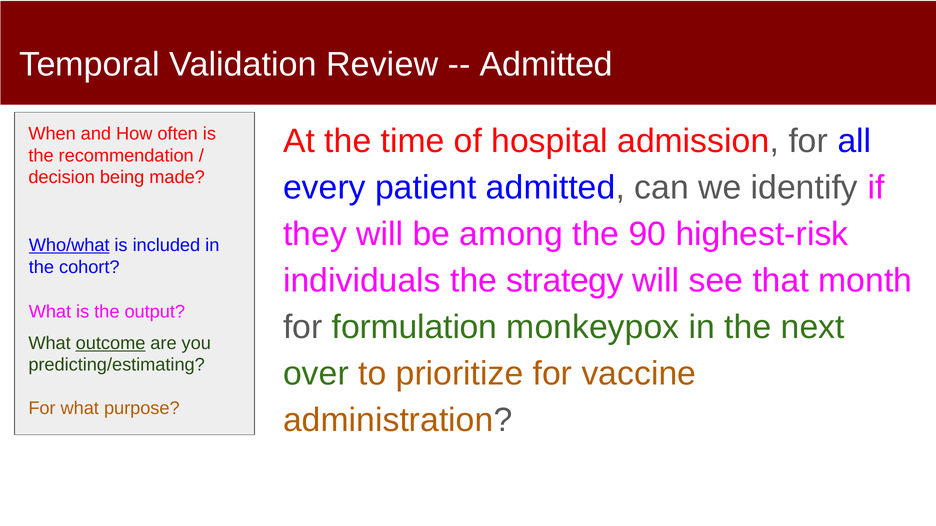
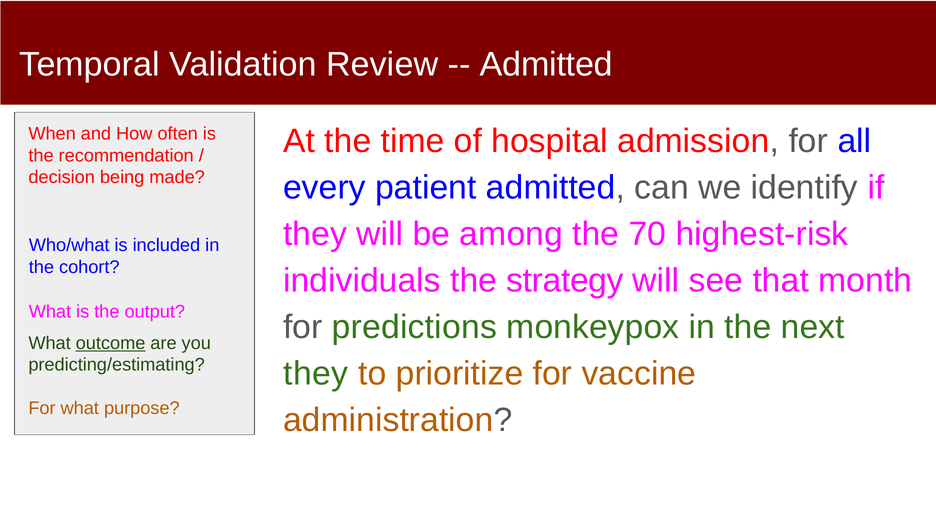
90: 90 -> 70 (647, 234)
Who/what underline: present -> none (69, 245)
formulation: formulation -> predictions (414, 327)
over: over -> they (316, 374)
